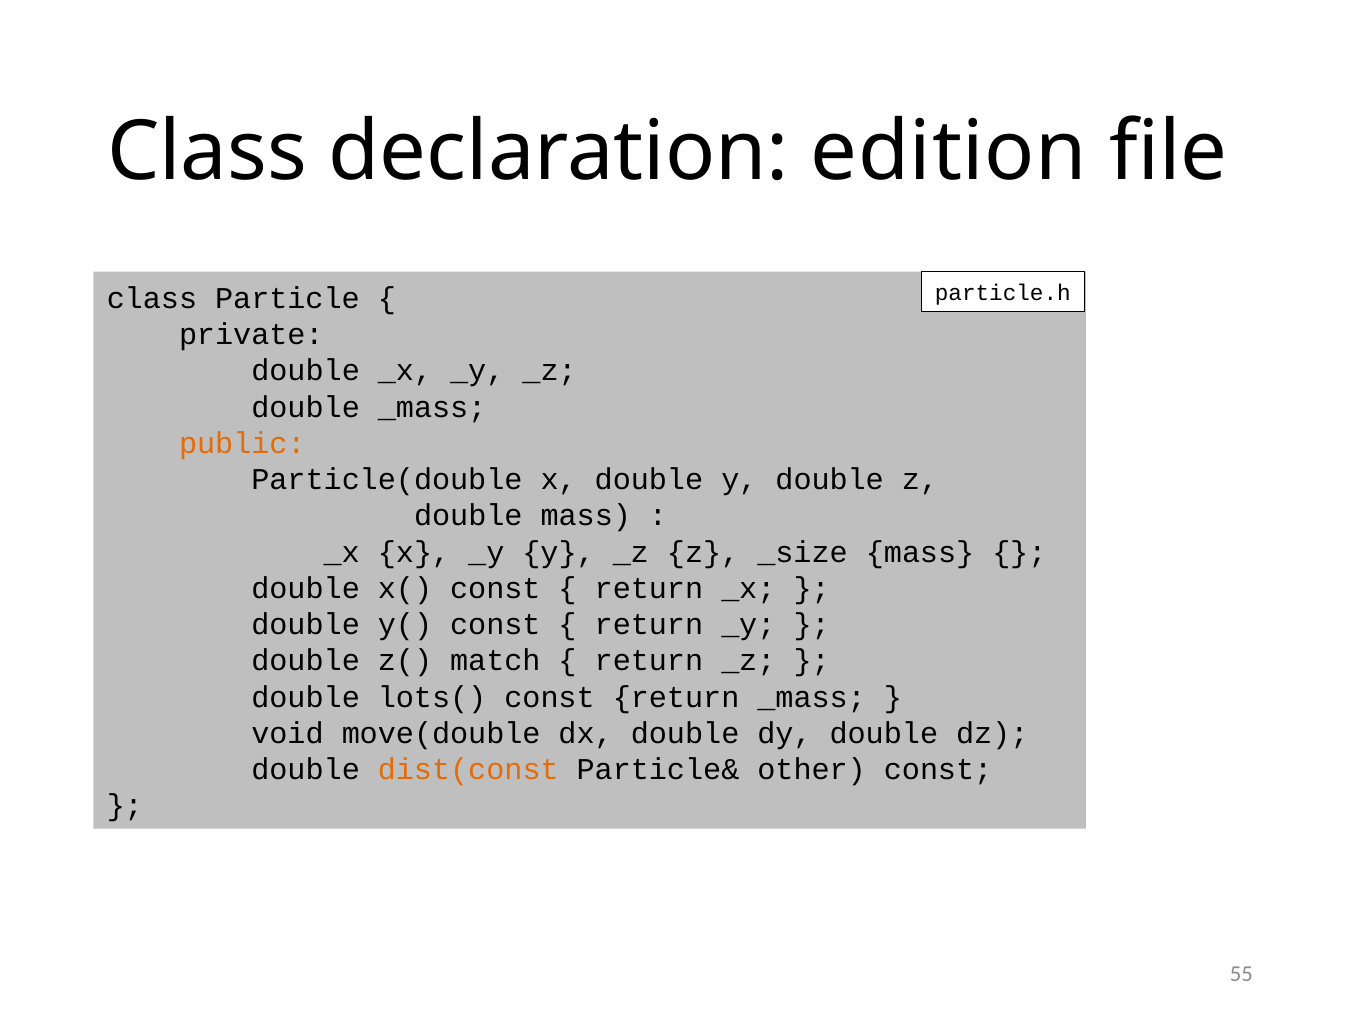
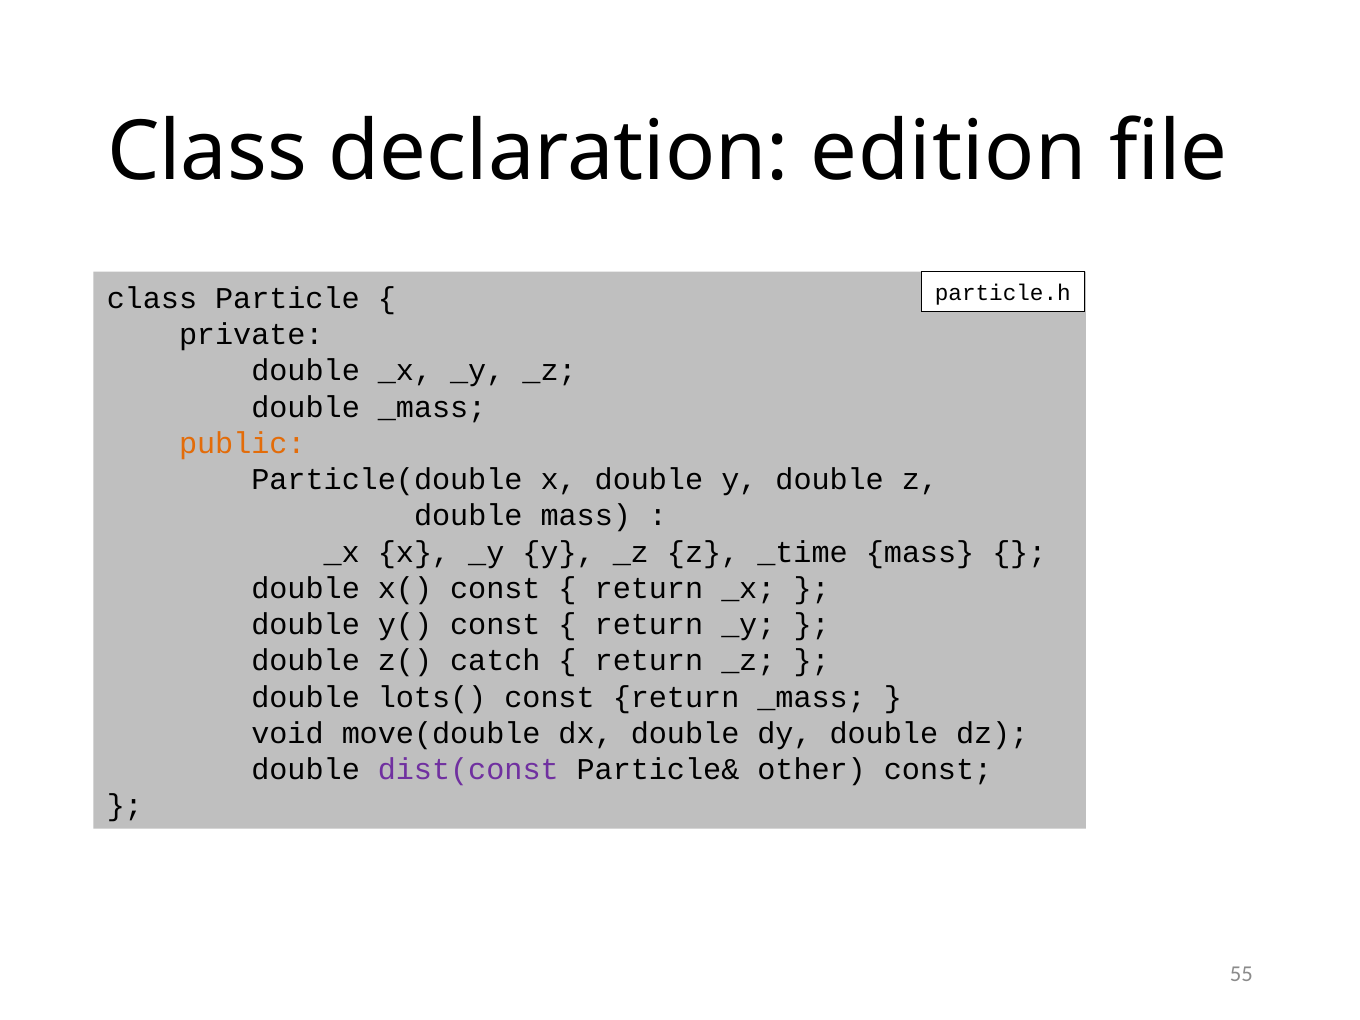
_size: _size -> _time (803, 552)
match: match -> catch (495, 661)
dist(const colour: orange -> purple (468, 770)
